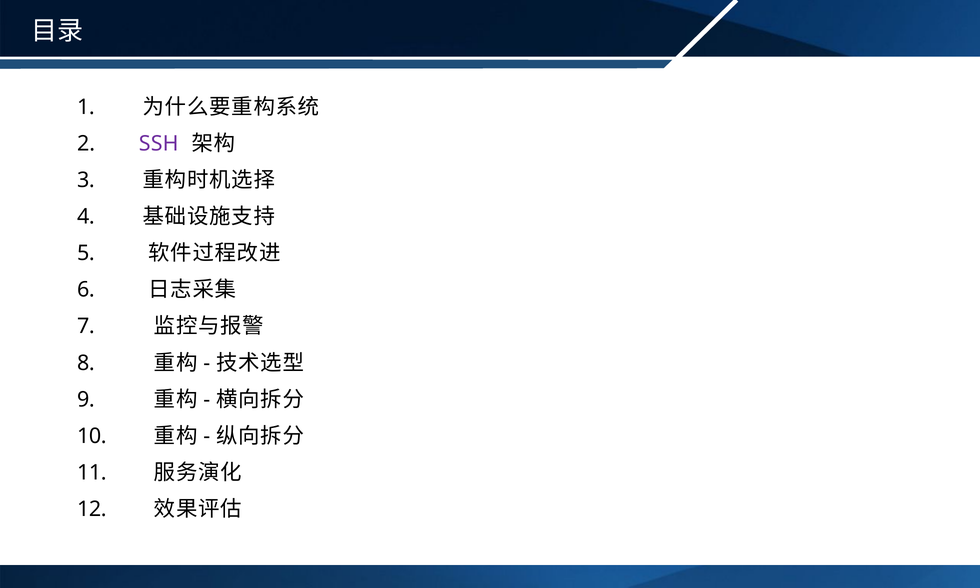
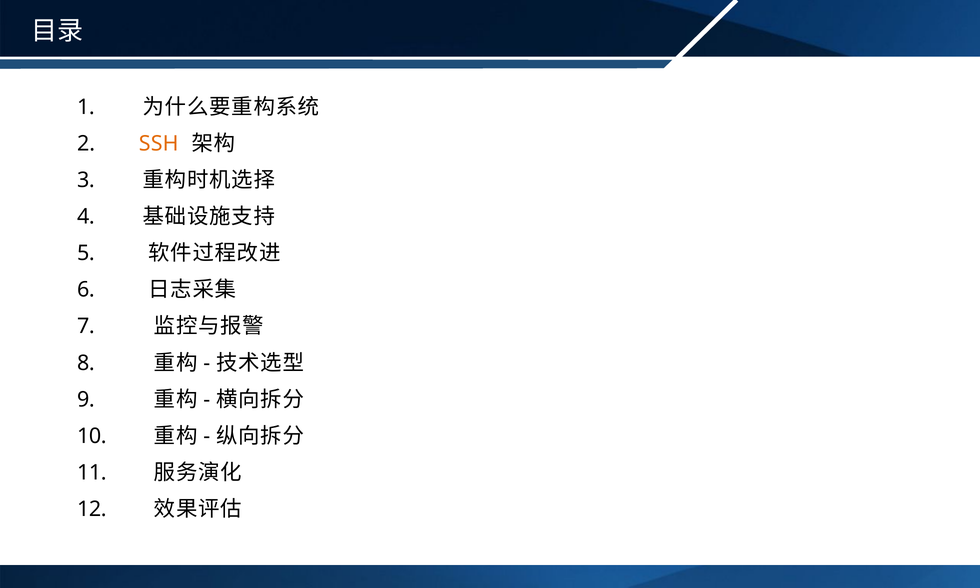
SSH colour: purple -> orange (159, 144)
